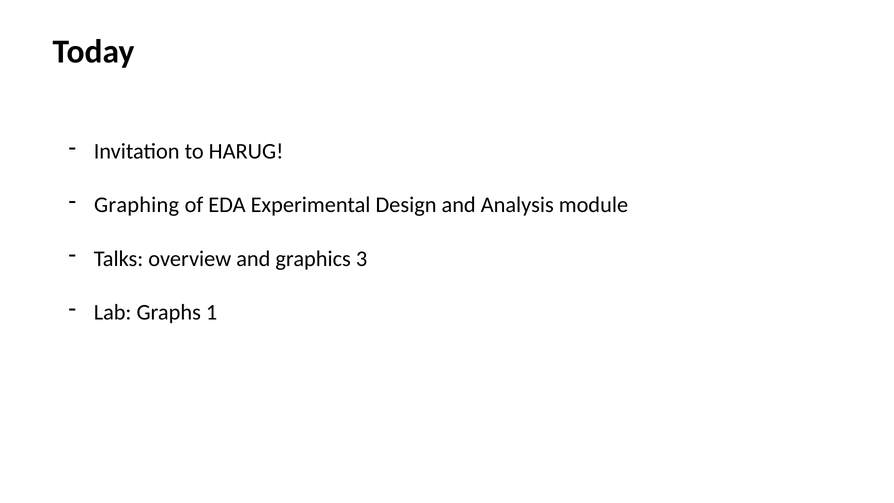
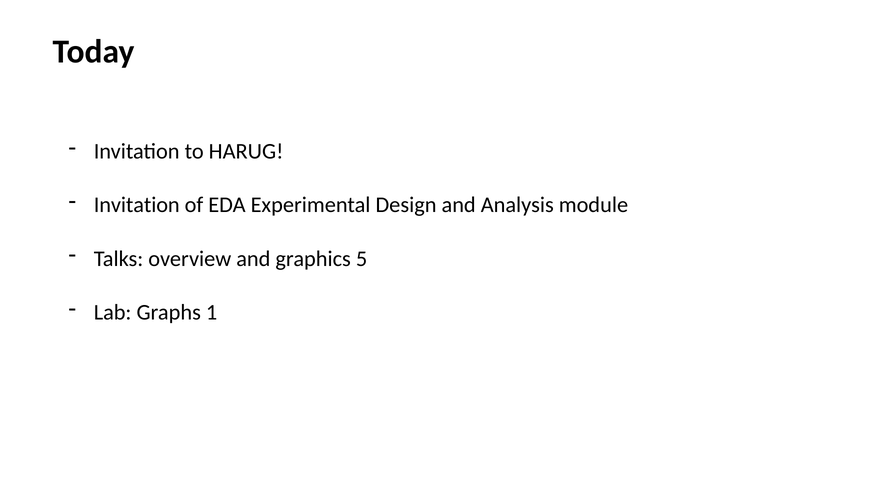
Graphing: Graphing -> Invitation (137, 205)
3: 3 -> 5 (362, 259)
